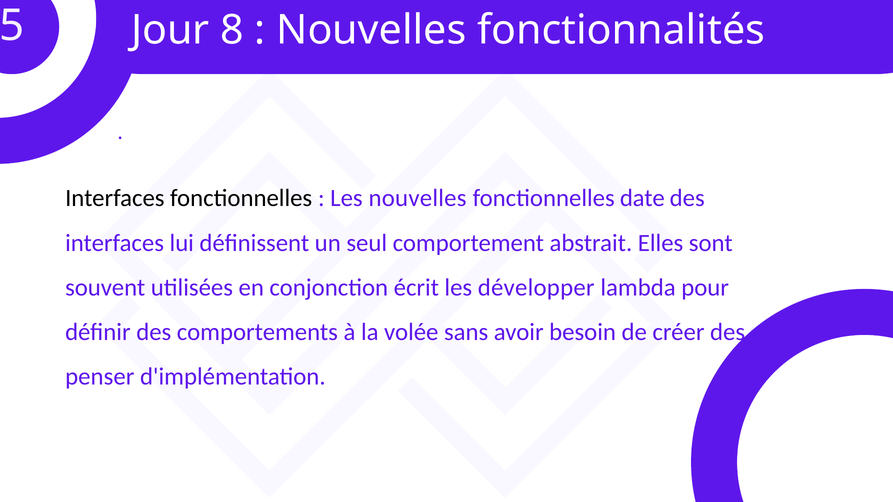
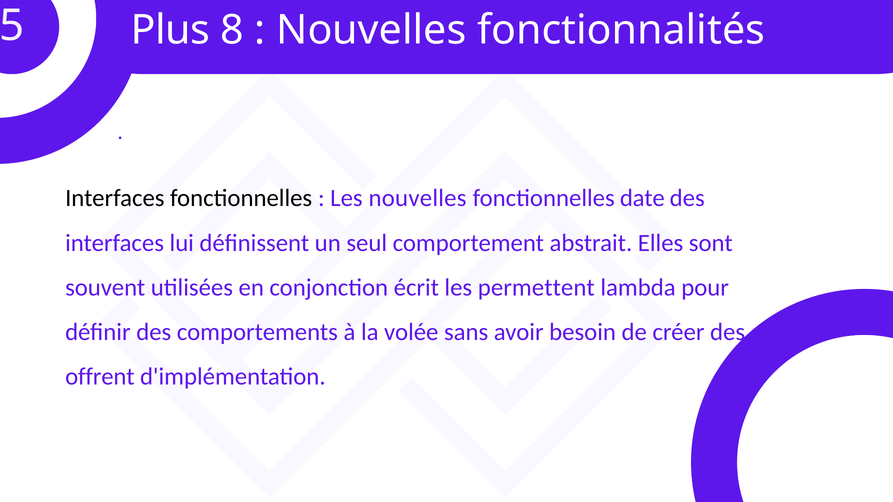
Jour: Jour -> Plus (170, 30)
développer: développer -> permettent (536, 288)
penser: penser -> offrent (100, 377)
